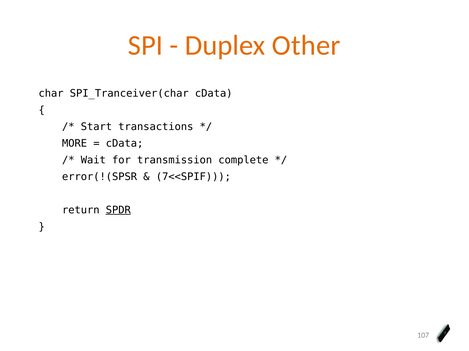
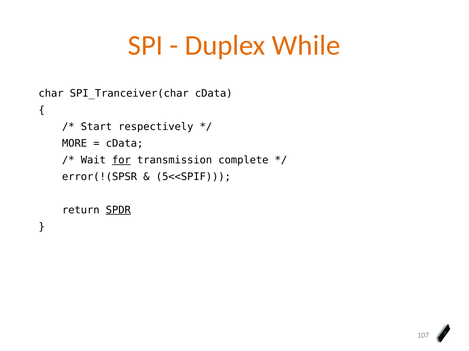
Other: Other -> While (306, 45)
transactions: transactions -> respectively (156, 127)
for underline: none -> present (121, 160)
7<<SPIF: 7<<SPIF -> 5<<SPIF (193, 177)
